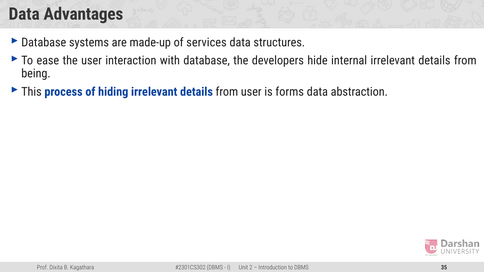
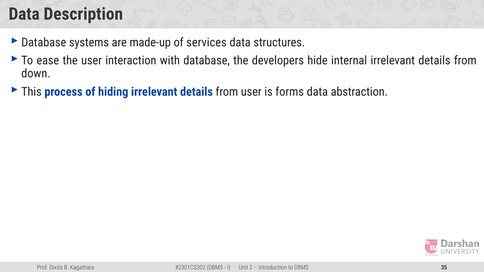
Advantages: Advantages -> Description (83, 14)
being: being -> down (36, 74)
